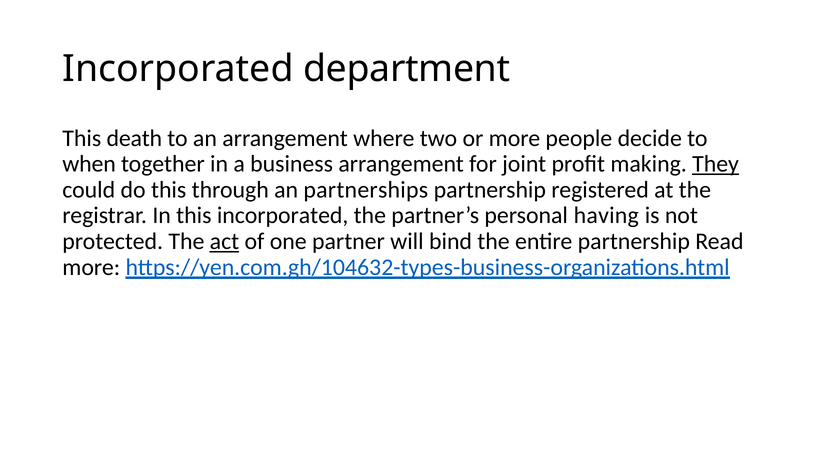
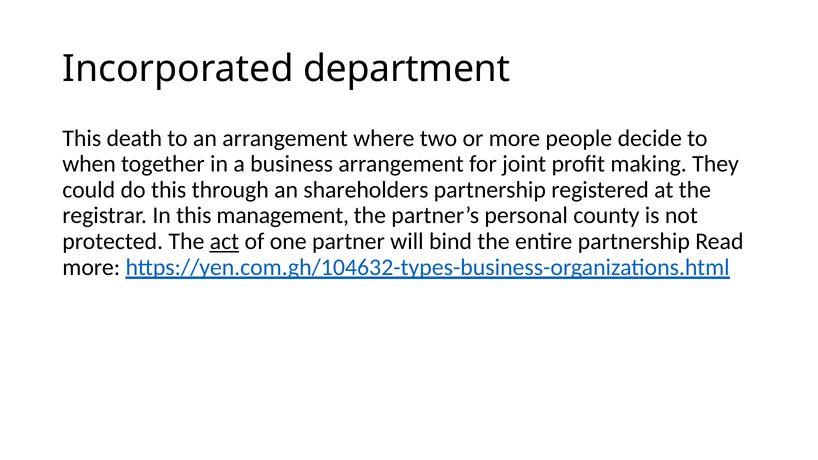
They underline: present -> none (716, 164)
partnerships: partnerships -> shareholders (366, 190)
this incorporated: incorporated -> management (283, 216)
having: having -> county (606, 216)
